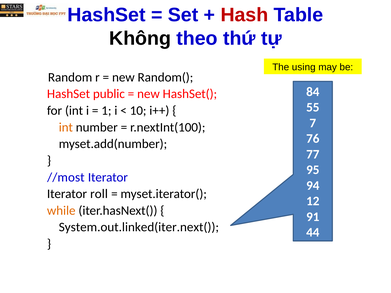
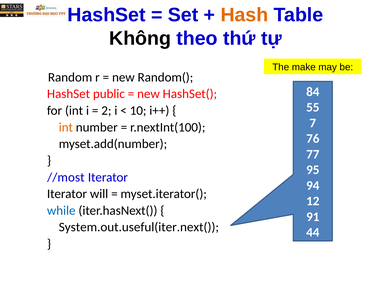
Hash colour: red -> orange (244, 15)
using: using -> make (304, 67)
1: 1 -> 2 (106, 111)
roll: roll -> will (99, 194)
while colour: orange -> blue (61, 211)
System.out.linked(iter.next(: System.out.linked(iter.next( -> System.out.useful(iter.next( (139, 227)
